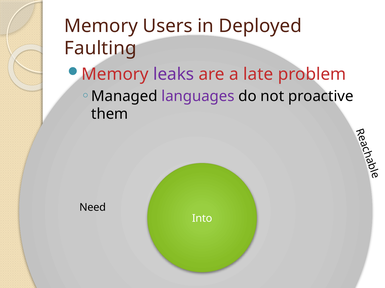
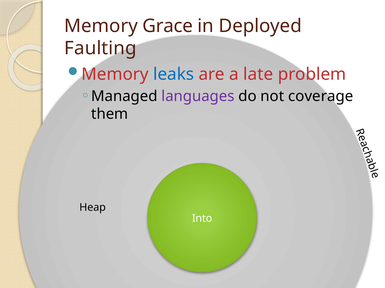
Users: Users -> Grace (168, 26)
leaks colour: purple -> blue (174, 74)
proactive: proactive -> coverage (321, 96)
Need: Need -> Heap (93, 208)
